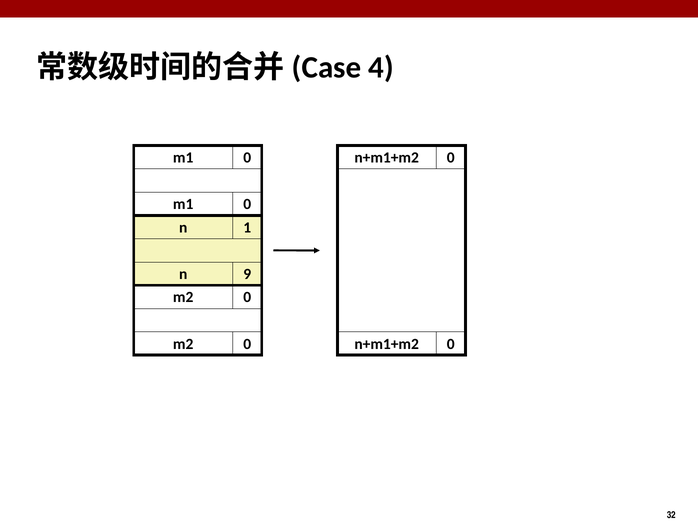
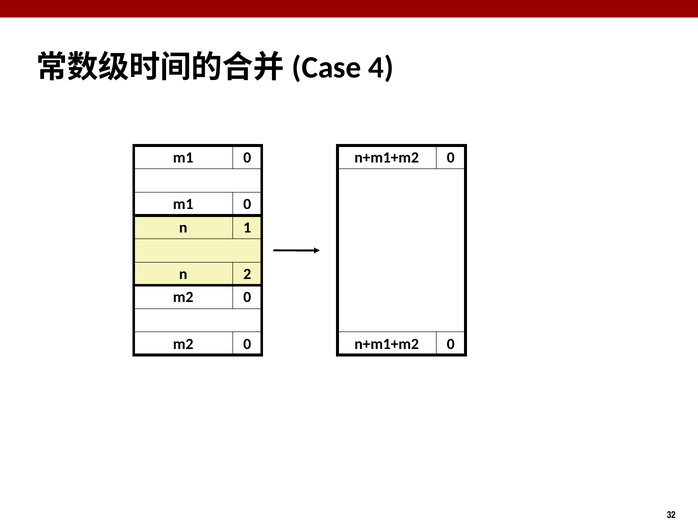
9: 9 -> 2 (247, 274)
